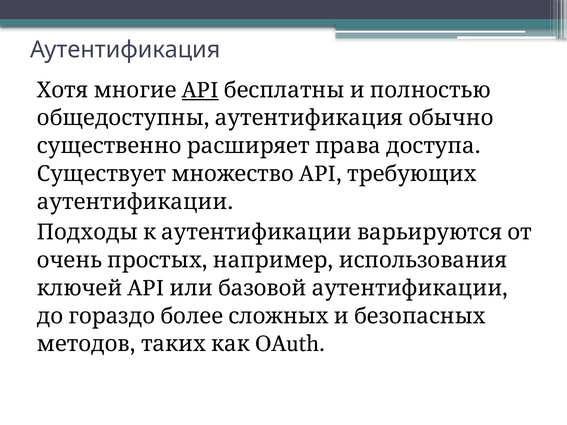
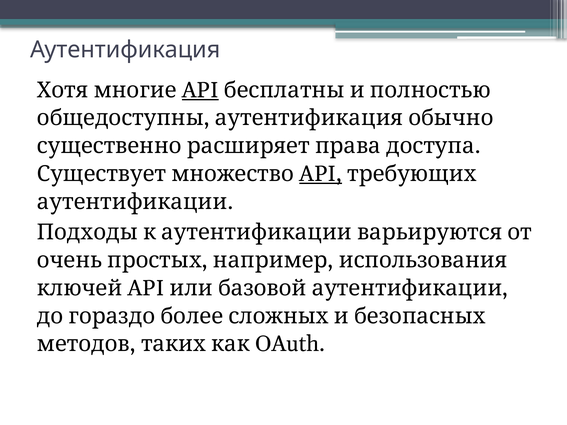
API underline: none -> present (321, 174)
